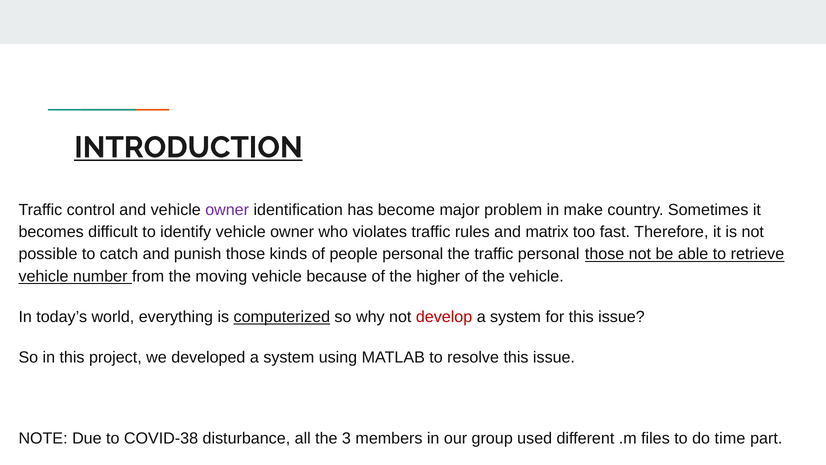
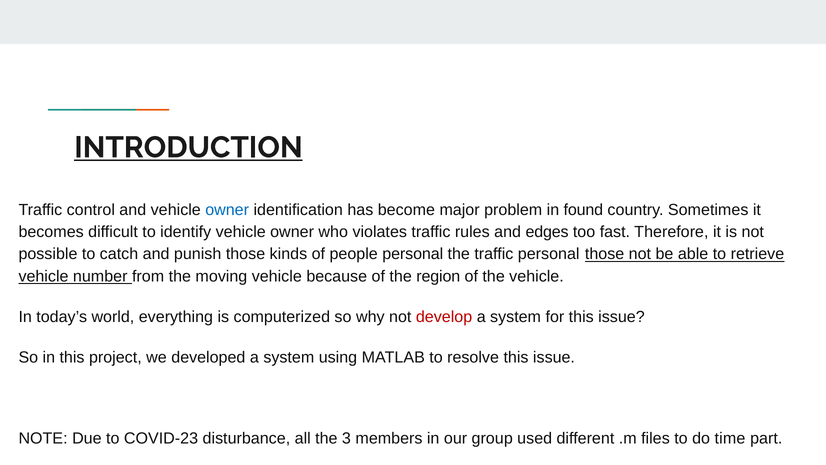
owner colour: purple -> blue (227, 210)
make: make -> found (583, 210)
matrix: matrix -> edges (547, 232)
higher: higher -> region (438, 276)
computerized underline: present -> none (282, 317)
COVID-38: COVID-38 -> COVID-23 (161, 438)
